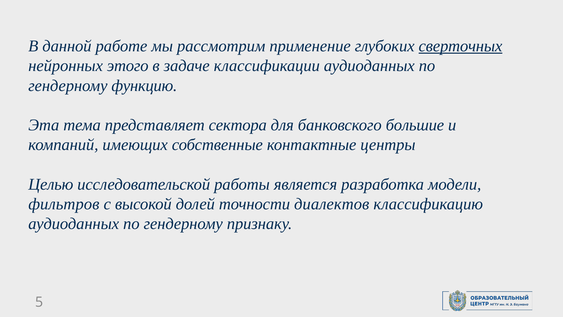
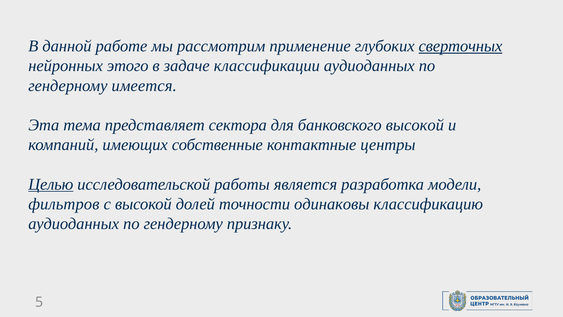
функцию: функцию -> имеется (144, 85)
банковского большие: большие -> высокой (415, 125)
Целью underline: none -> present (51, 184)
диалектов: диалектов -> одинаковы (332, 204)
